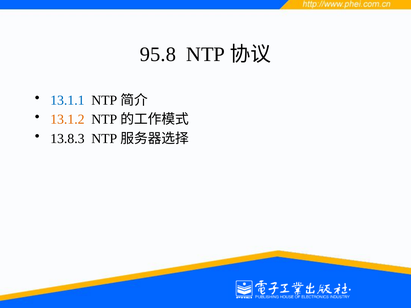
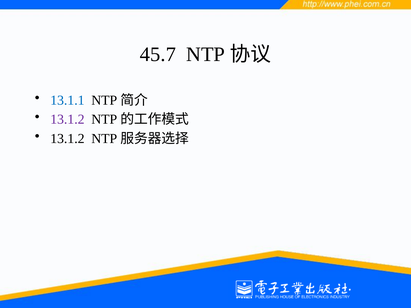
95.8: 95.8 -> 45.7 (158, 55)
13.1.2 colour: orange -> purple (67, 119)
13.8.3: 13.8.3 -> 13.1.2 (67, 139)
